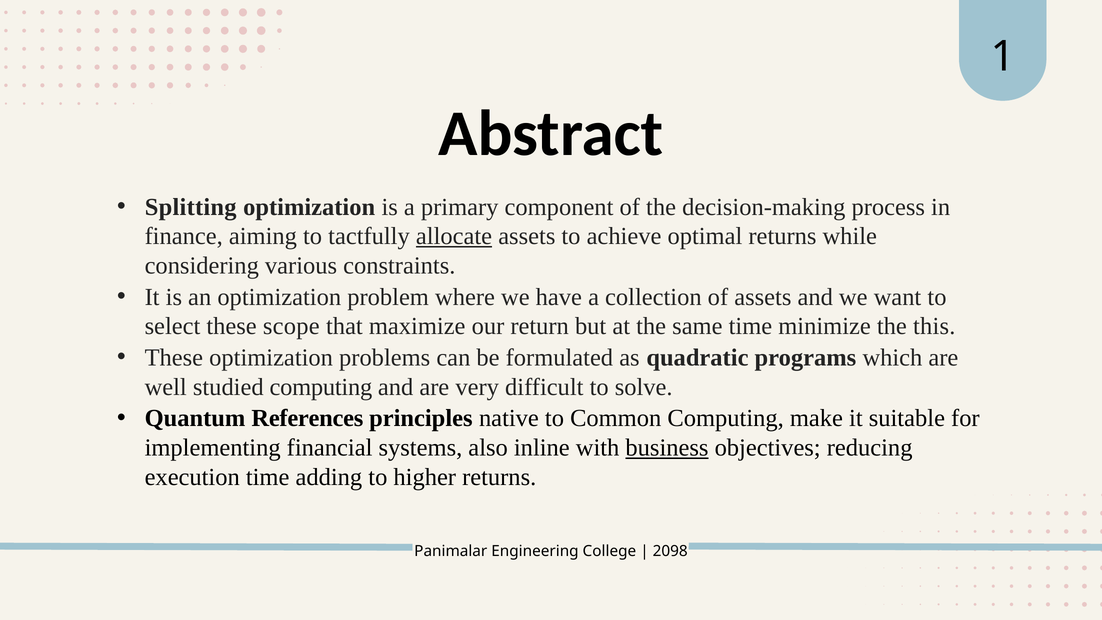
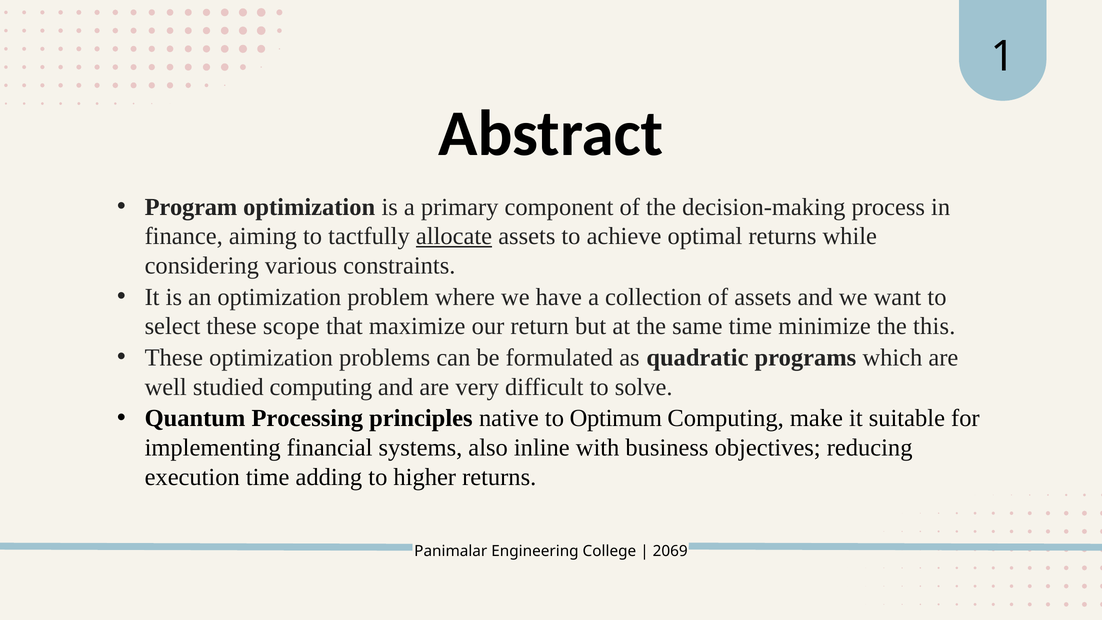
Splitting: Splitting -> Program (191, 207)
References: References -> Processing (307, 418)
Common: Common -> Optimum (616, 418)
business underline: present -> none (667, 448)
2098: 2098 -> 2069 (670, 551)
